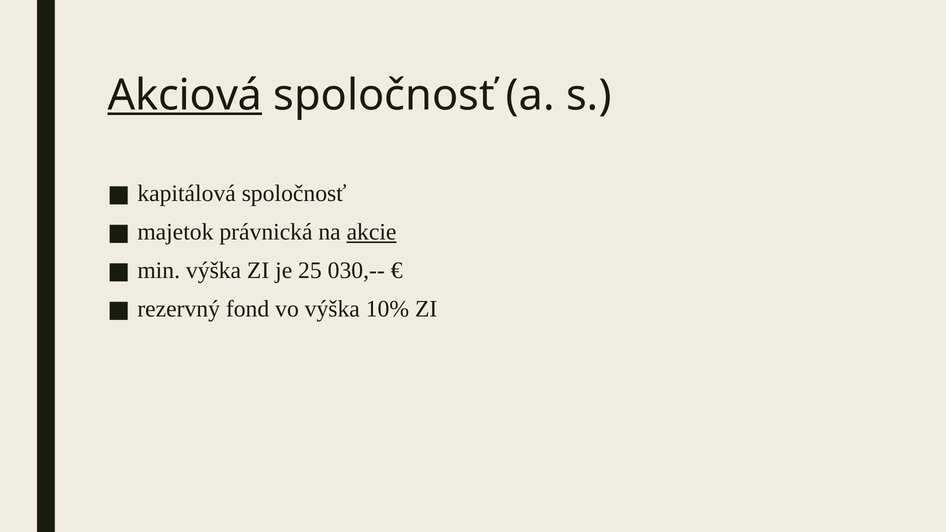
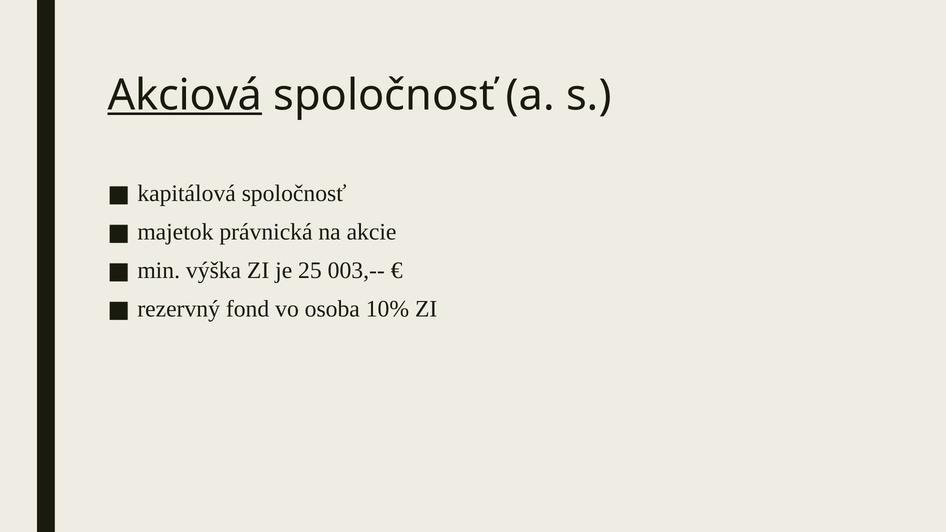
akcie underline: present -> none (372, 232)
030,--: 030,-- -> 003,-- (356, 271)
vo výška: výška -> osoba (332, 309)
